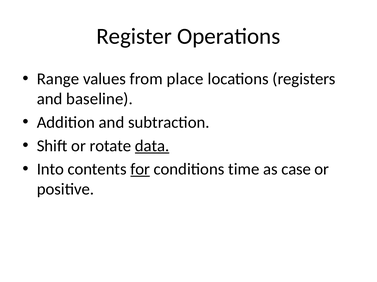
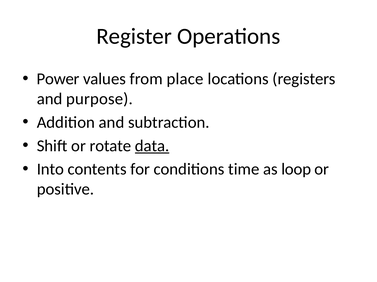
Range: Range -> Power (58, 79)
baseline: baseline -> purpose (99, 99)
for underline: present -> none (140, 170)
case: case -> loop (296, 170)
